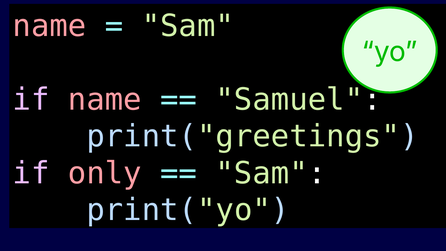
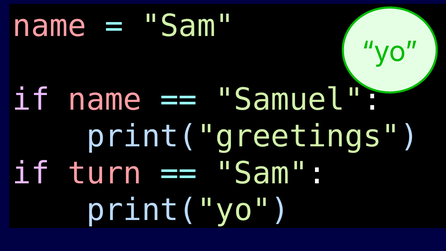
only: only -> turn (105, 173)
